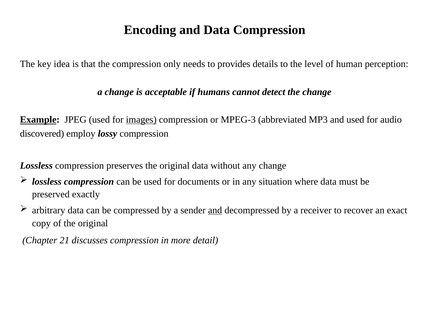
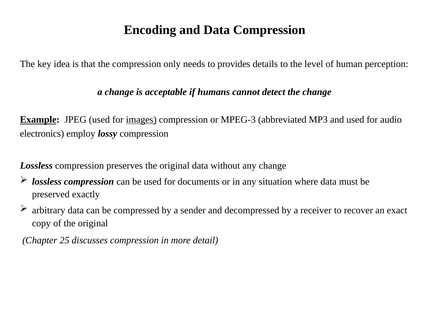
discovered: discovered -> electronics (42, 134)
and underline: present -> none (215, 210)
21: 21 -> 25 (65, 240)
